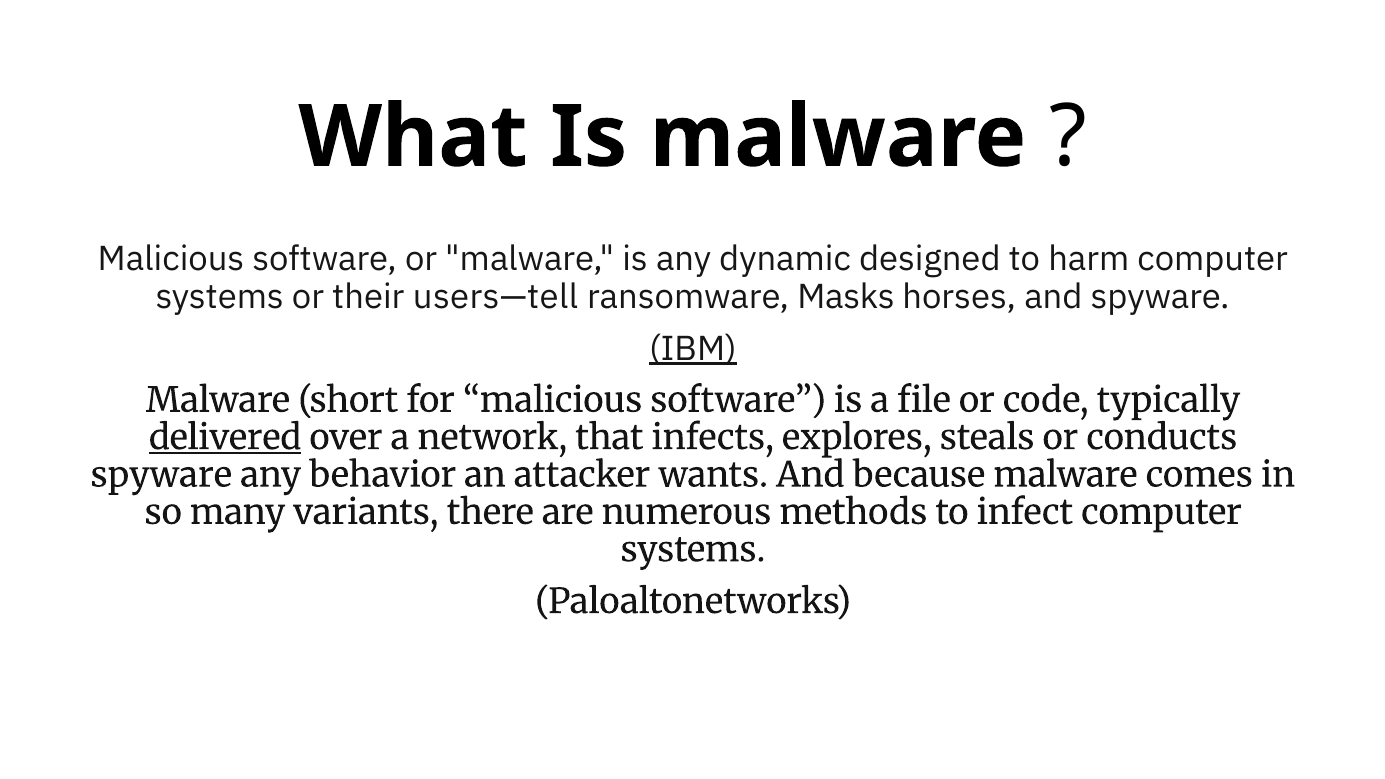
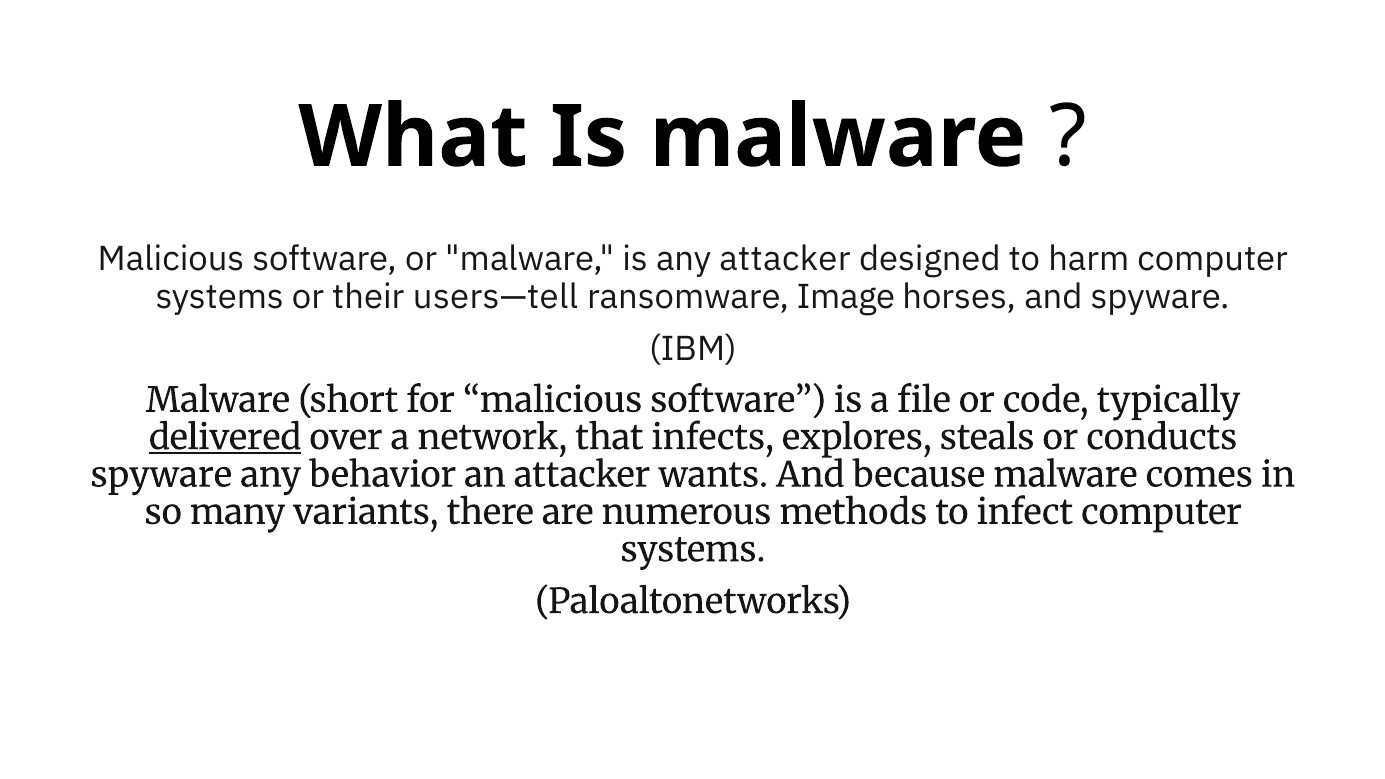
any dynamic: dynamic -> attacker (785, 259)
Masks: Masks -> Image (846, 297)
IBM underline: present -> none (693, 349)
